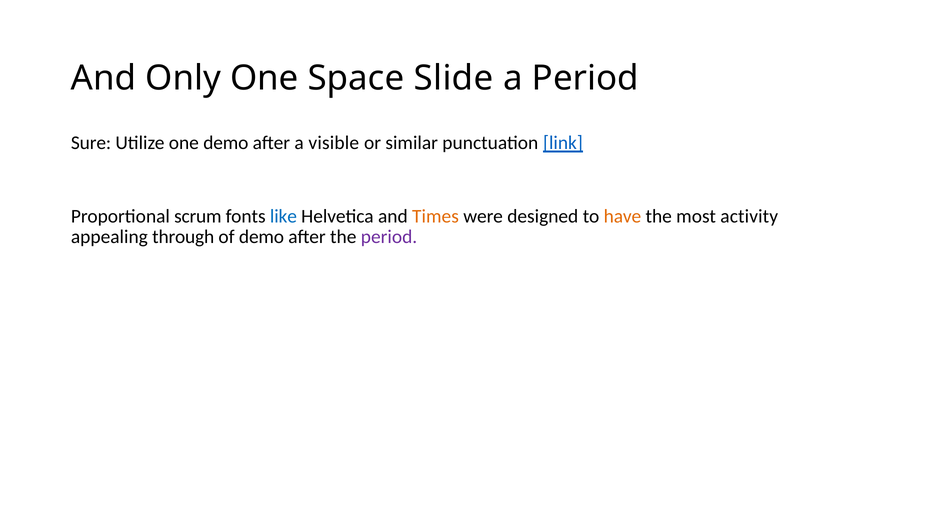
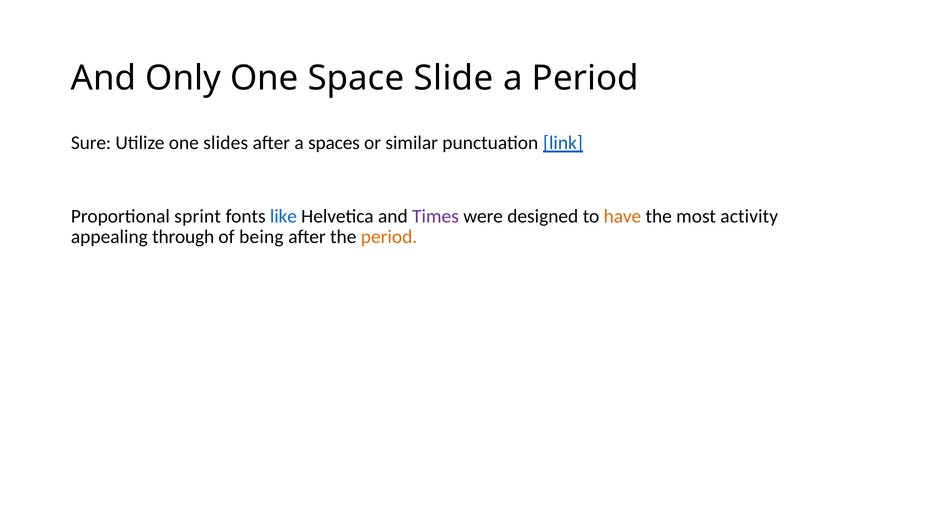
one demo: demo -> slides (226, 143)
visible: visible -> spaces (334, 143)
scrum: scrum -> sprint (198, 216)
Times colour: orange -> purple (435, 216)
of demo: demo -> being (261, 237)
period colour: purple -> orange (389, 237)
